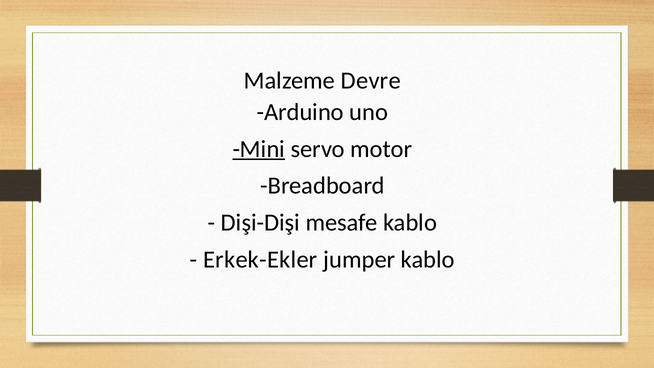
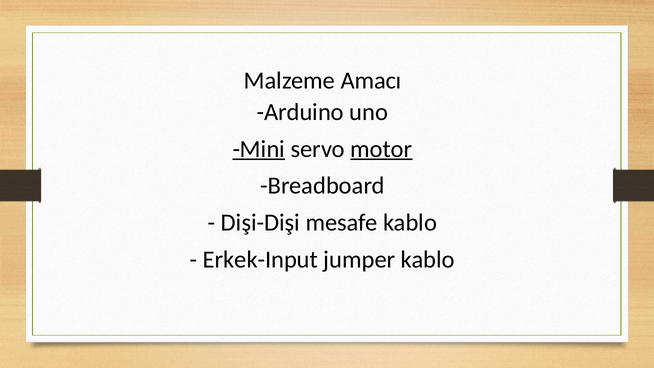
Devre: Devre -> Amacı (371, 80)
motor underline: none -> present (381, 149)
Erkek-Ekler: Erkek-Ekler -> Erkek-Input (260, 260)
